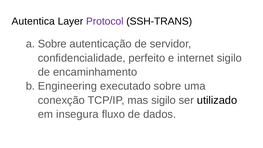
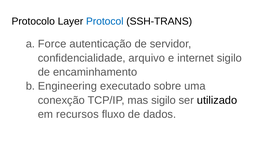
Autentica: Autentica -> Protocolo (33, 21)
Protocol colour: purple -> blue (105, 21)
Sobre: Sobre -> Force (52, 44)
perfeito: perfeito -> arquivo (147, 58)
insegura: insegura -> recursos (77, 114)
